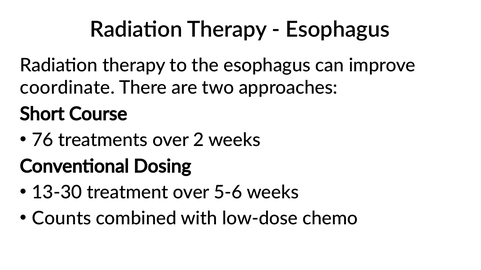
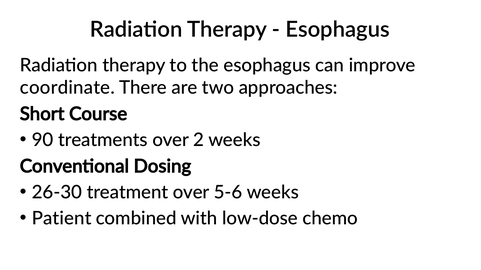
76: 76 -> 90 (43, 140)
13-30: 13-30 -> 26-30 (57, 193)
Counts: Counts -> Patient (62, 219)
